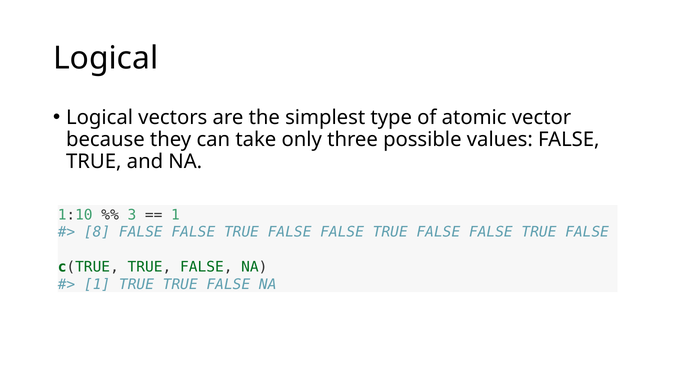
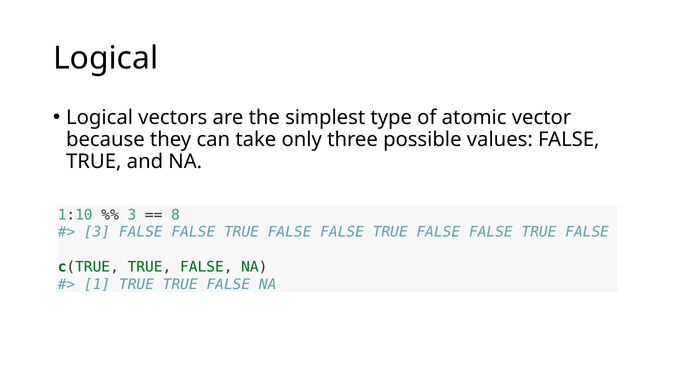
1: 1 -> 8 (175, 215)
8: 8 -> 3 (97, 232)
